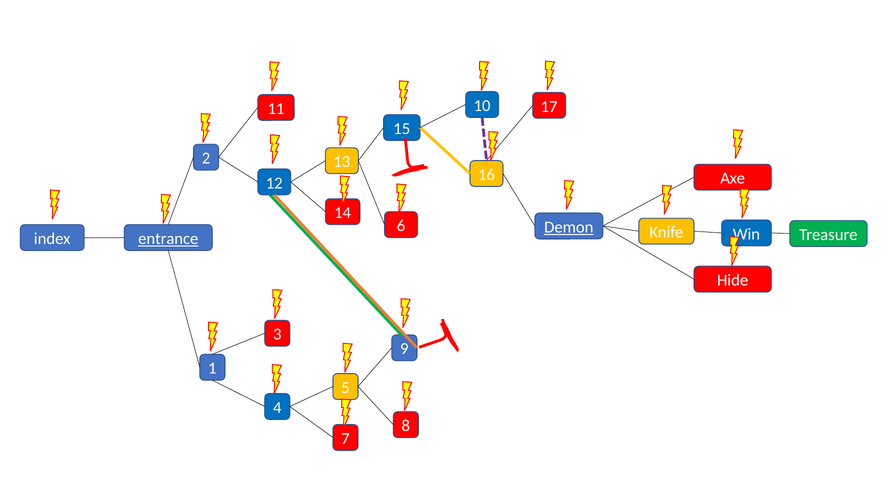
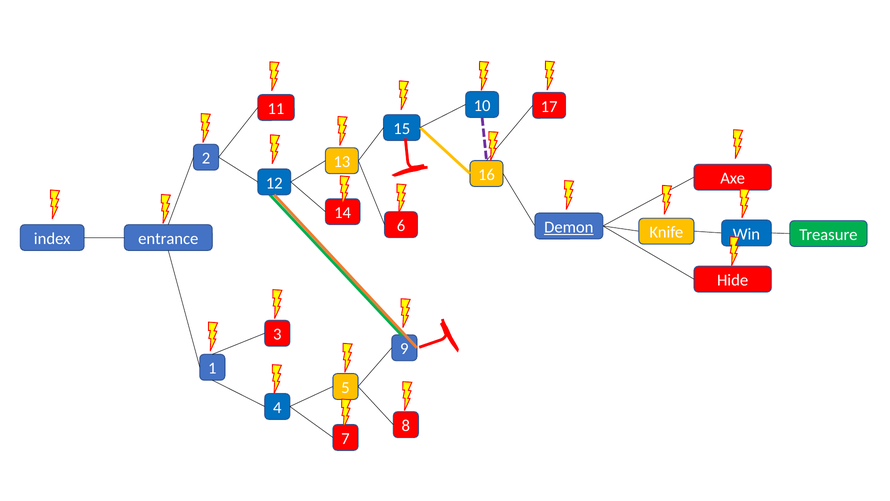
entrance underline: present -> none (168, 239)
